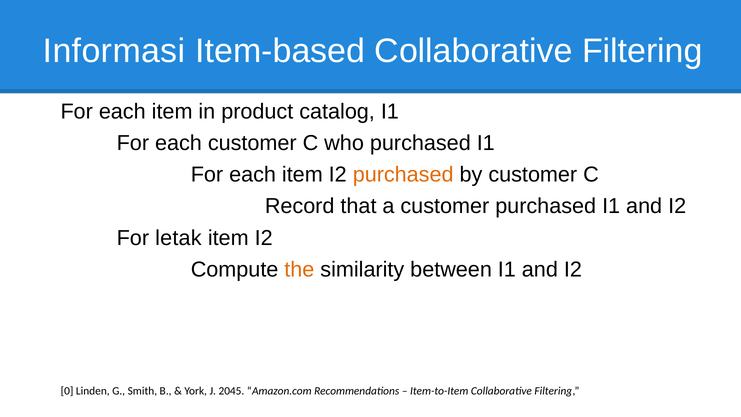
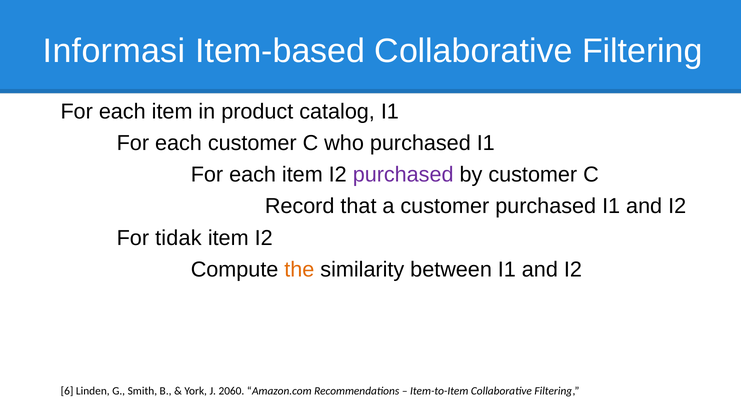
purchased colour: orange -> purple (403, 175)
letak: letak -> tidak (178, 238)
0: 0 -> 6 (67, 391)
2045: 2045 -> 2060 (231, 391)
